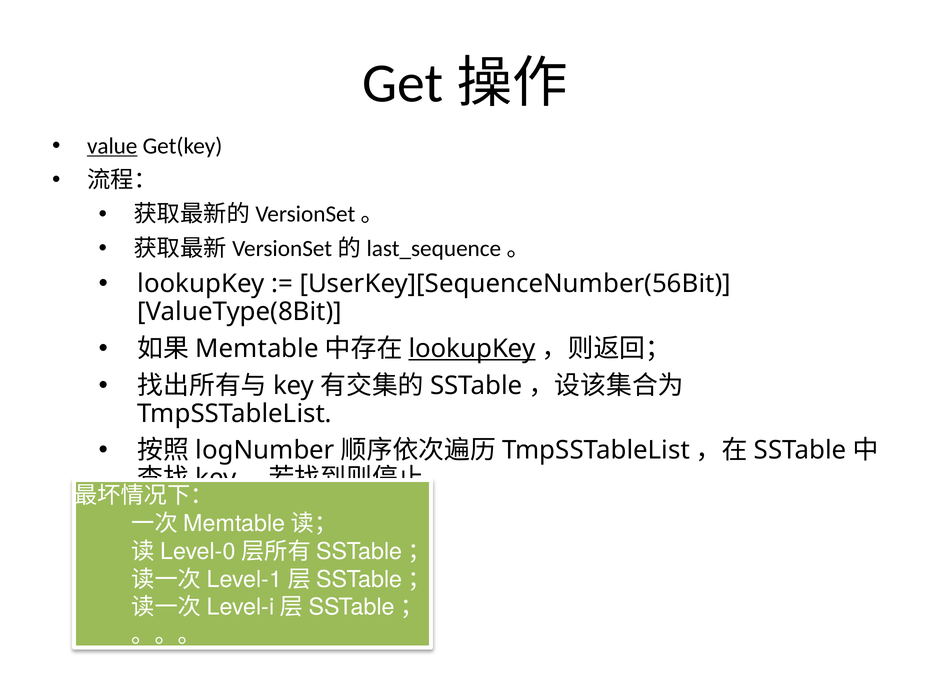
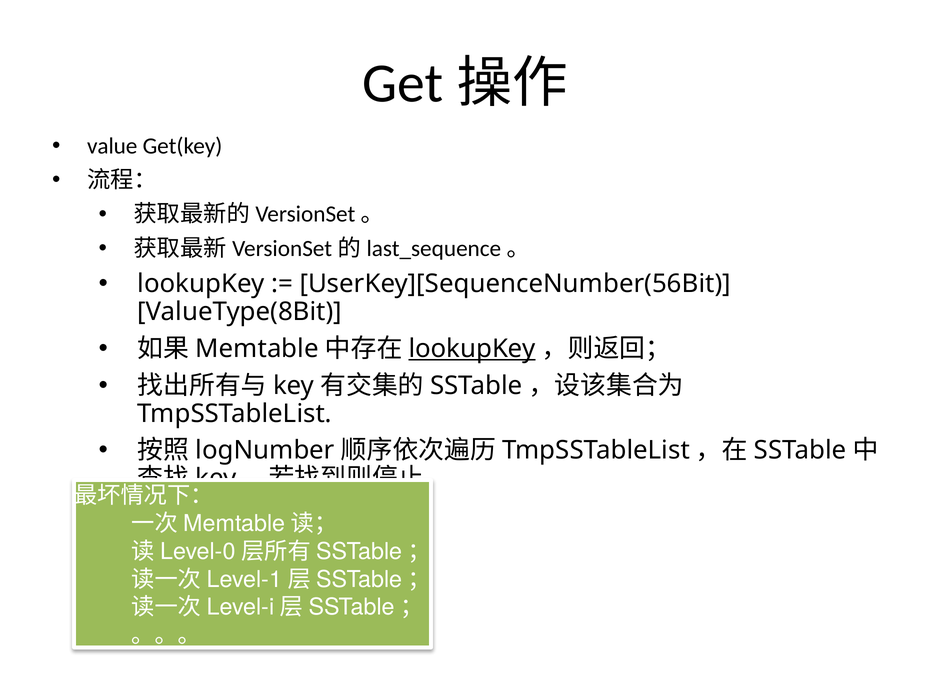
value underline: present -> none (112, 146)
